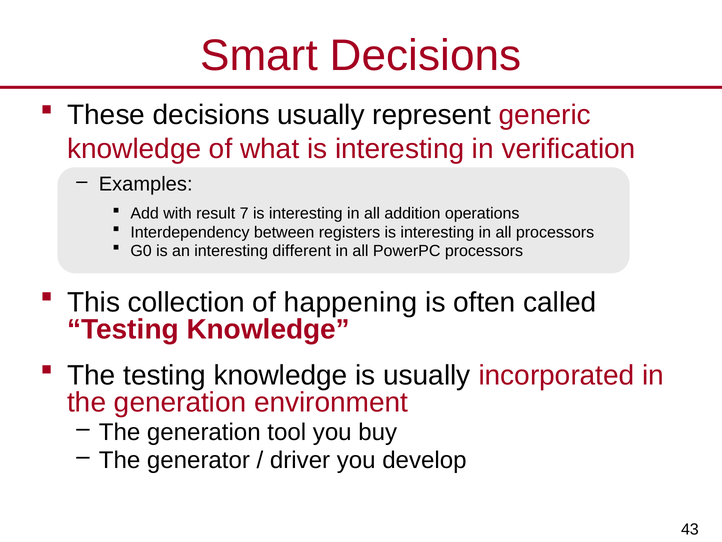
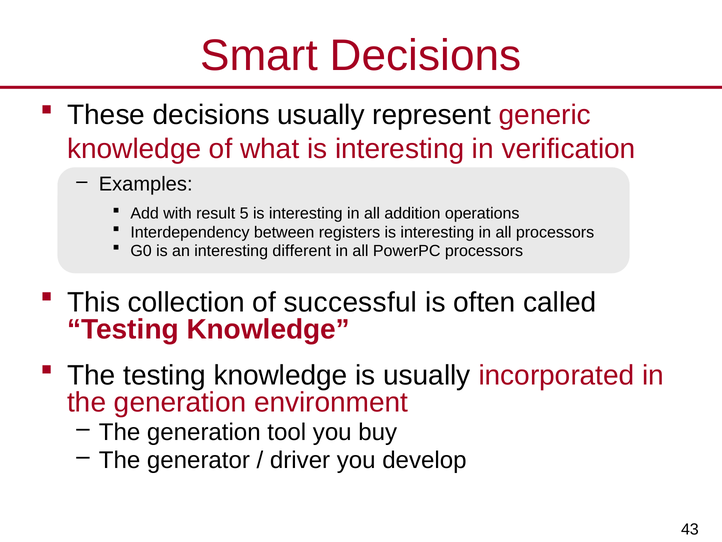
7: 7 -> 5 (244, 213)
happening: happening -> successful (350, 302)
